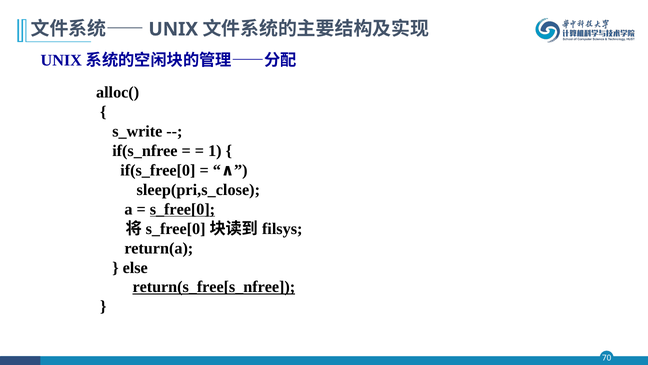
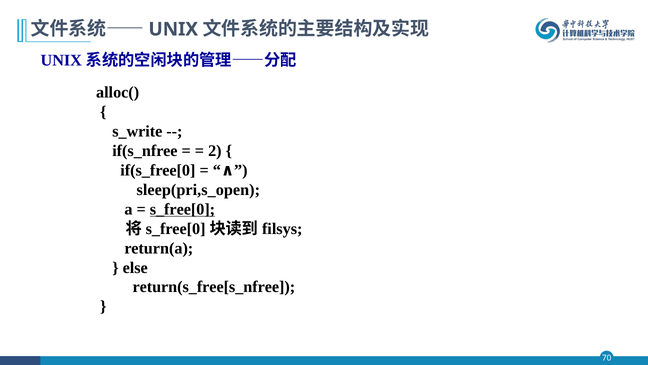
1: 1 -> 2 (215, 151)
sleep(pri,s_close: sleep(pri,s_close -> sleep(pri,s_open (198, 190)
return(s_free[s_nfree underline: present -> none (214, 287)
